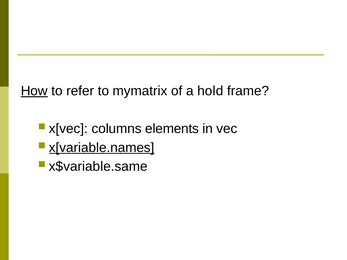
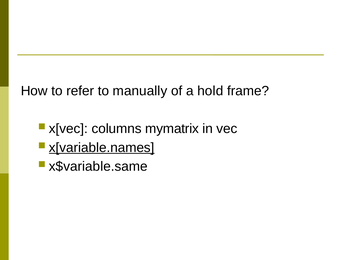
How underline: present -> none (34, 91)
mymatrix: mymatrix -> manually (140, 91)
elements: elements -> mymatrix (172, 129)
